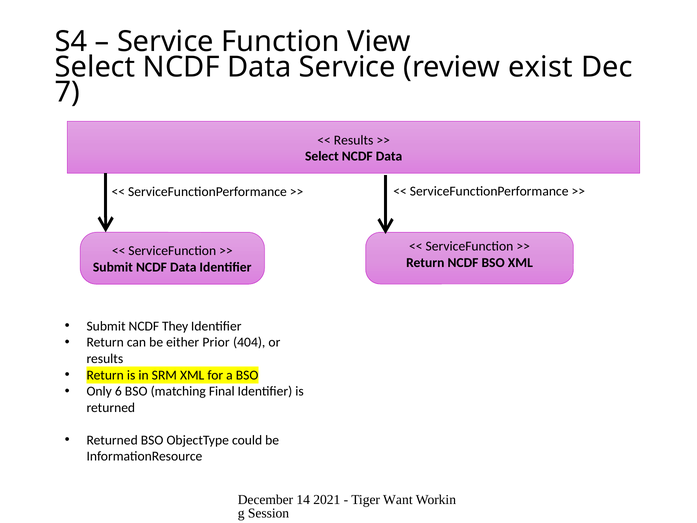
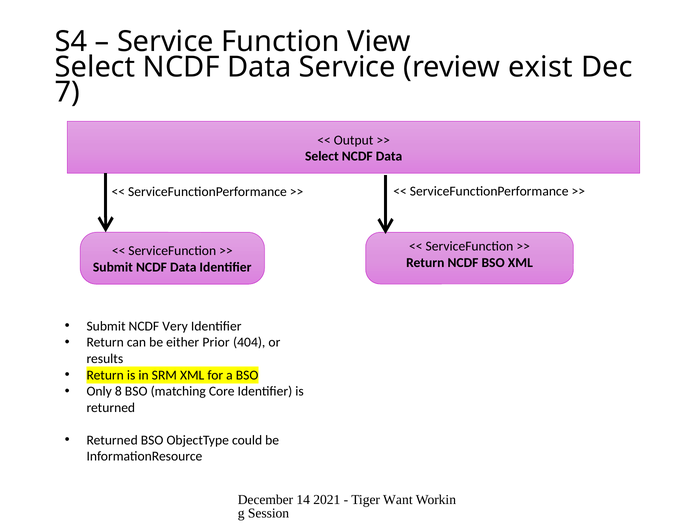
Results: Results -> Output (354, 140)
They: They -> Very (175, 326)
6: 6 -> 8 (118, 391)
Final: Final -> Core (222, 391)
